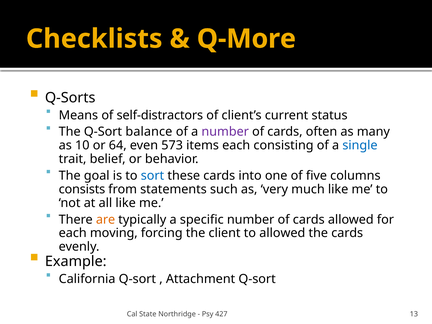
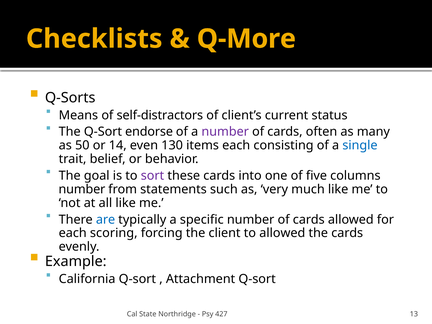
balance: balance -> endorse (149, 132)
10: 10 -> 50 (82, 145)
64: 64 -> 14 (118, 145)
573: 573 -> 130 (172, 145)
sort colour: blue -> purple (152, 176)
consists: consists -> number (82, 189)
are colour: orange -> blue (106, 220)
moving: moving -> scoring (114, 233)
